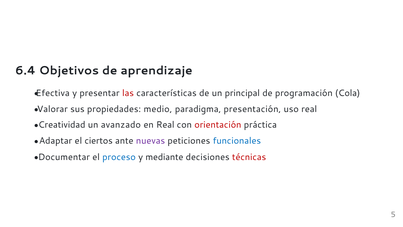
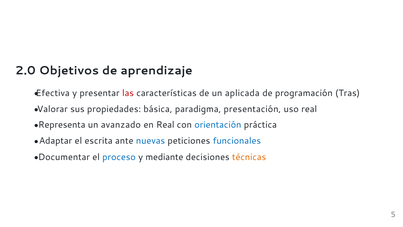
6.4: 6.4 -> 2.0 (25, 70)
principal: principal -> aplicada (242, 93)
Cola: Cola -> Tras (348, 93)
medio: medio -> básica (158, 109)
Creatividad: Creatividad -> Representa (62, 125)
orientación colour: red -> blue (218, 125)
ciertos: ciertos -> escrita (99, 141)
nuevas colour: purple -> blue (151, 141)
técnicas colour: red -> orange (249, 157)
